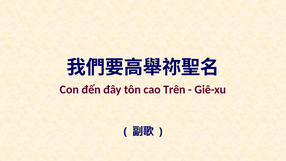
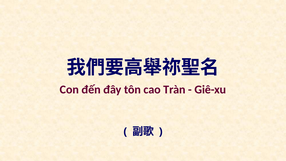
Trên: Trên -> Tràn (174, 89)
